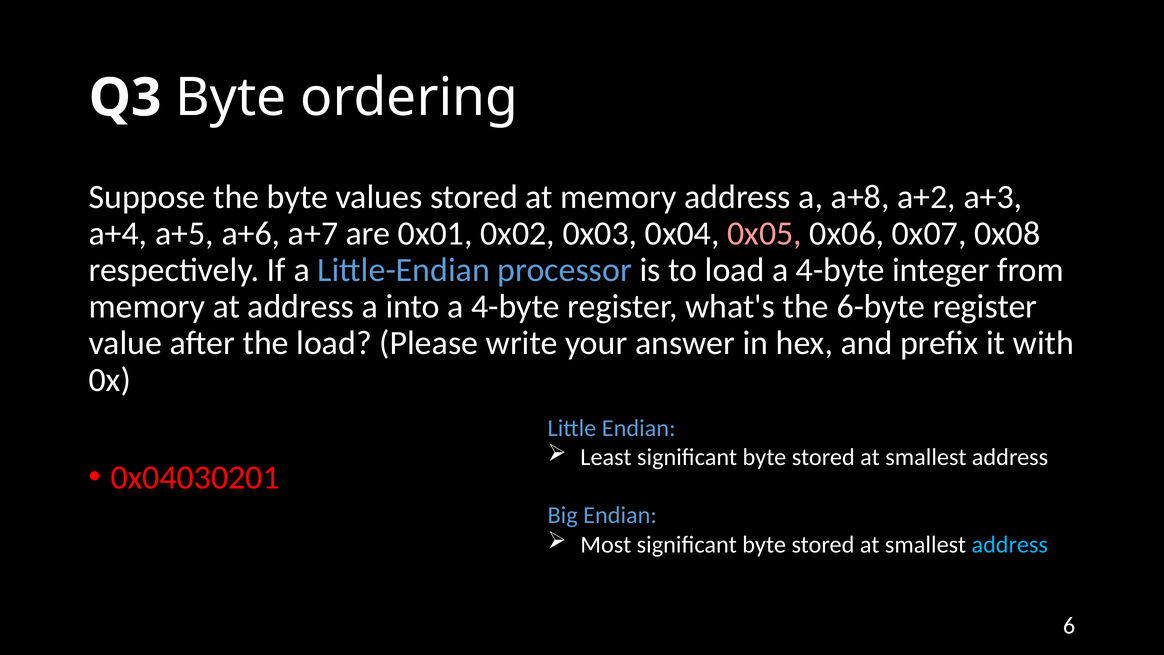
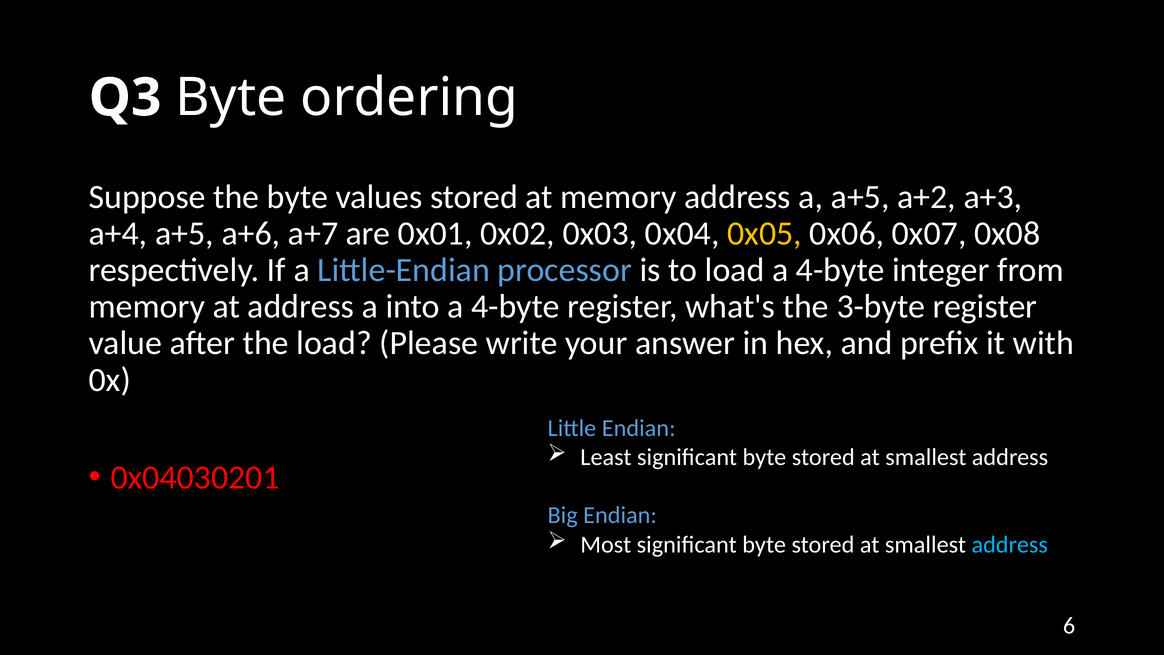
a a+8: a+8 -> a+5 (860, 197)
0x05 colour: pink -> yellow (765, 233)
6-byte: 6-byte -> 3-byte (881, 307)
